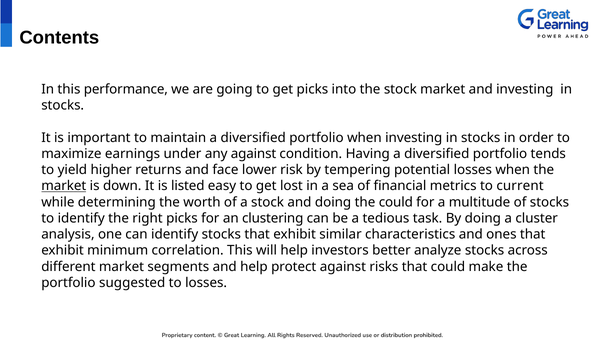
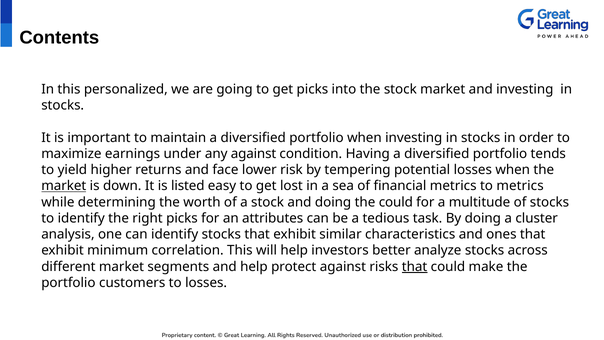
performance: performance -> personalized (126, 89)
to current: current -> metrics (520, 186)
clustering: clustering -> attributes (273, 218)
that underline: none -> present (415, 266)
suggested: suggested -> customers (132, 283)
